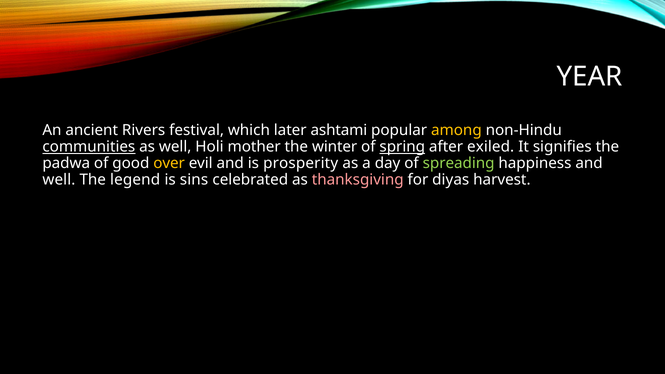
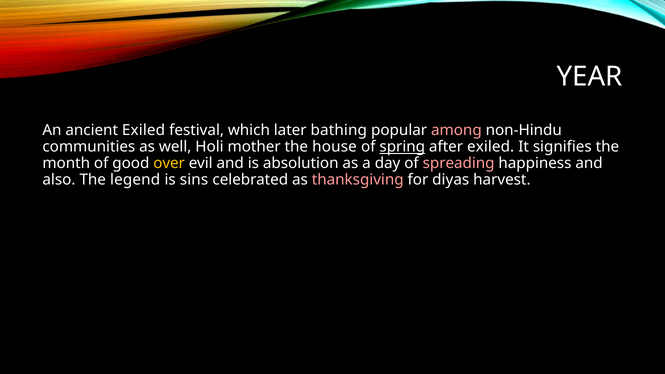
ancient Rivers: Rivers -> Exiled (144, 130)
ashtami: ashtami -> bathing (339, 130)
among colour: yellow -> pink (456, 130)
communities underline: present -> none (89, 147)
winter: winter -> house (335, 147)
padwa: padwa -> month (66, 163)
prosperity: prosperity -> absolution (301, 163)
spreading colour: light green -> pink (459, 163)
well: well -> also (59, 180)
